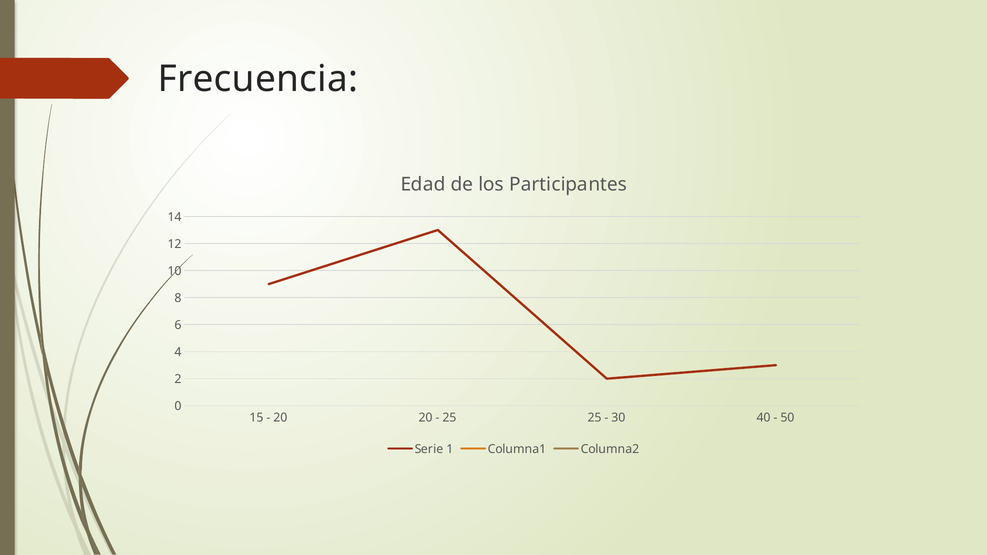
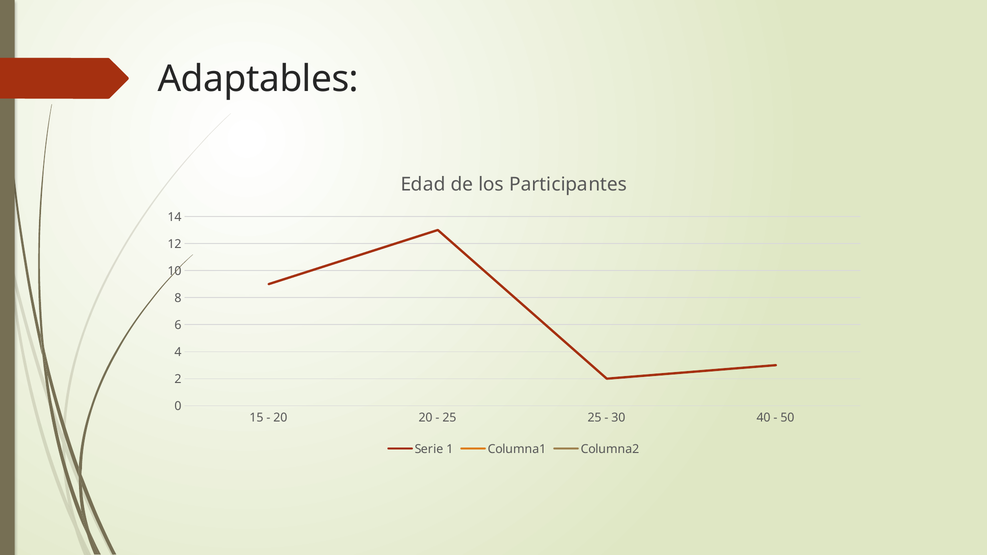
Frecuencia: Frecuencia -> Adaptables (258, 79)
